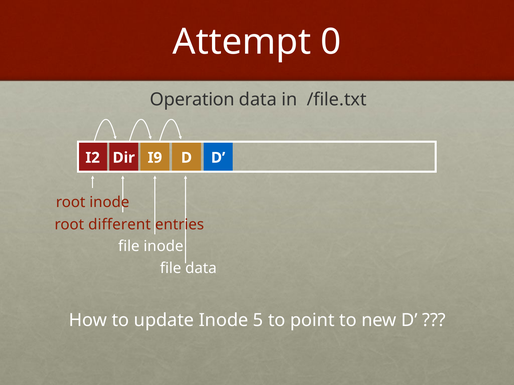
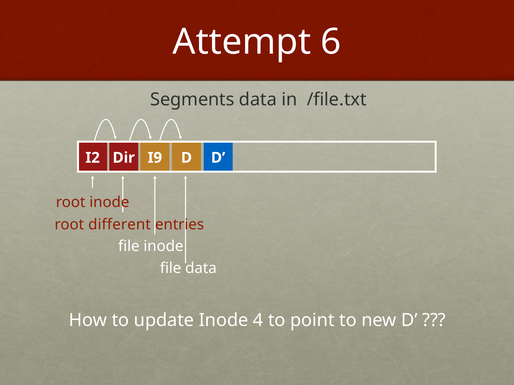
0: 0 -> 6 (331, 42)
Operation: Operation -> Segments (192, 100)
5: 5 -> 4 (258, 321)
